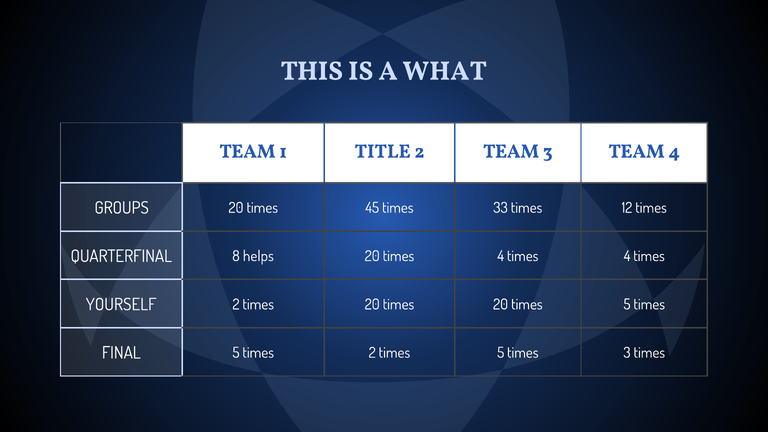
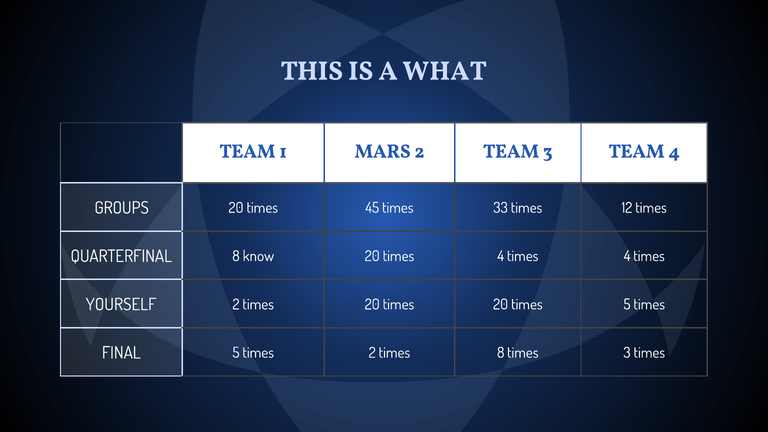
TITLE: TITLE -> MARS (383, 151)
helps: helps -> know (258, 256)
2 times 5: 5 -> 8 (501, 353)
